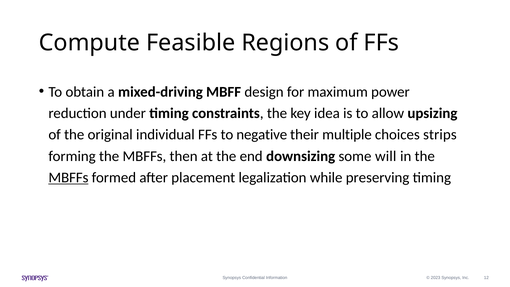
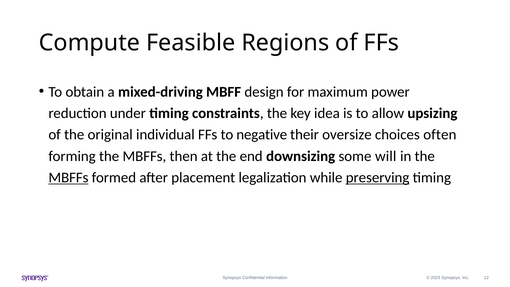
multiple: multiple -> oversize (347, 135)
strips: strips -> often (440, 135)
preserving underline: none -> present (378, 178)
